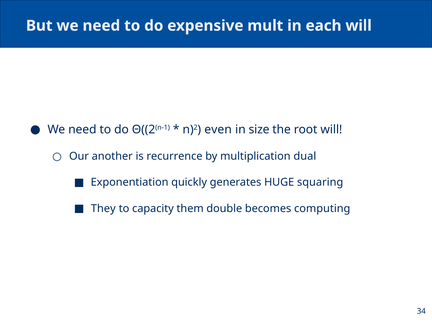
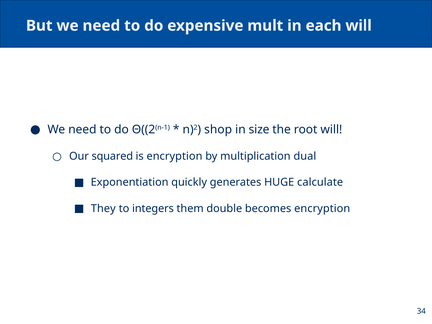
even: even -> shop (218, 130)
another: another -> squared (112, 156)
is recurrence: recurrence -> encryption (174, 156)
squaring: squaring -> calculate (320, 182)
capacity: capacity -> integers (153, 209)
becomes computing: computing -> encryption (322, 209)
